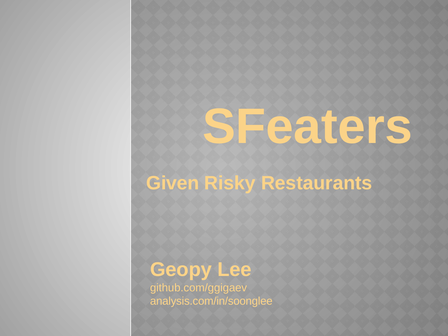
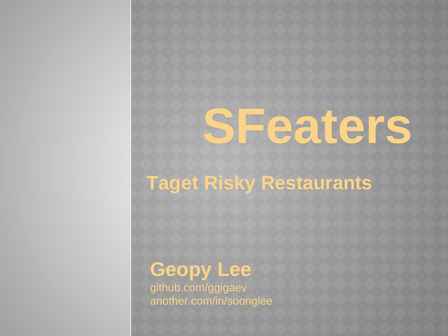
Given: Given -> Taget (173, 183)
analysis.com/in/soonglee: analysis.com/in/soonglee -> another.com/in/soonglee (211, 301)
